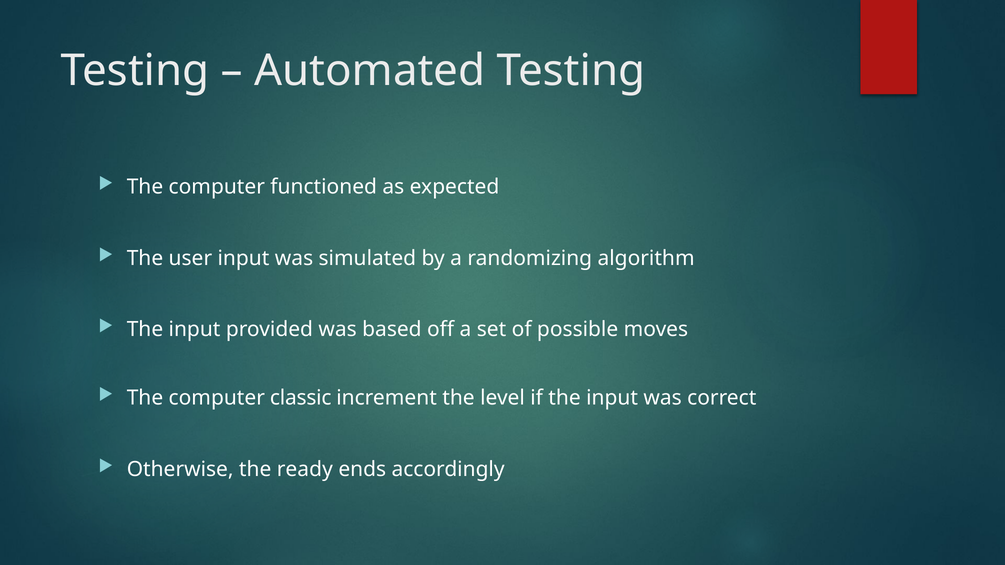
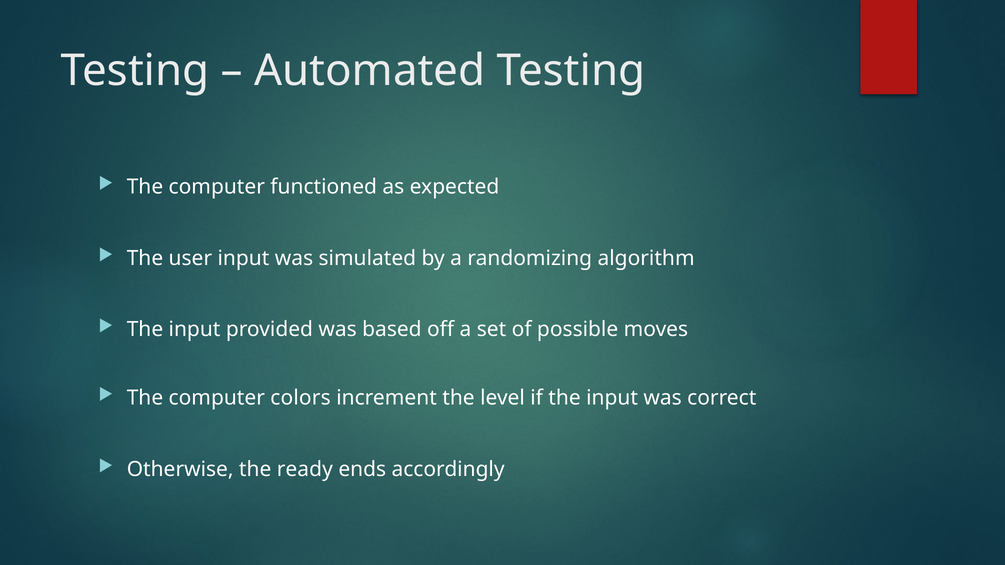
classic: classic -> colors (301, 398)
